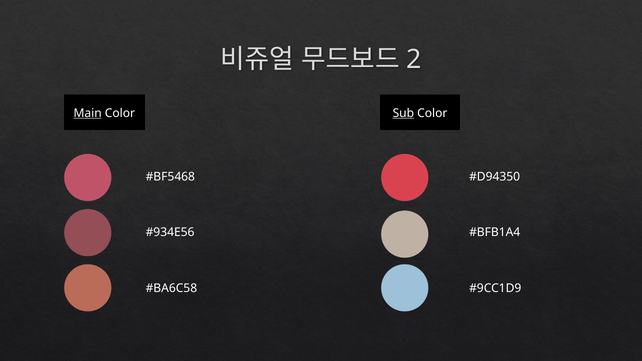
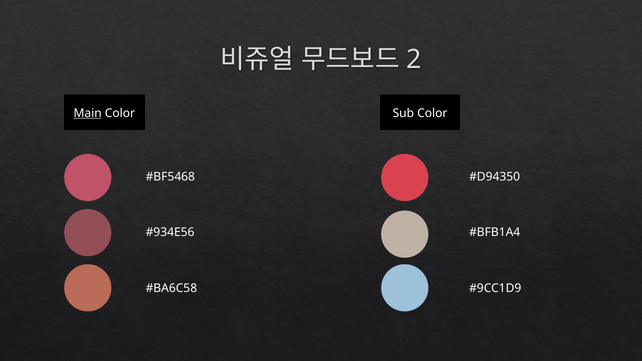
Sub underline: present -> none (403, 113)
